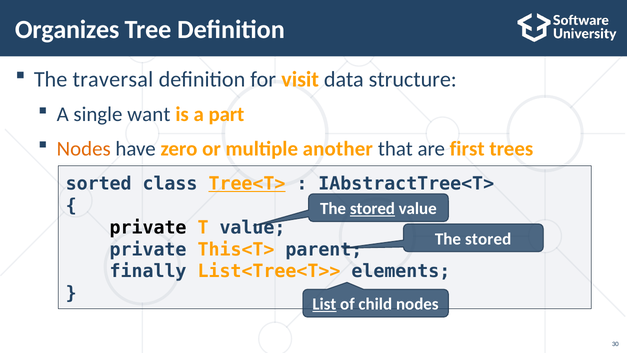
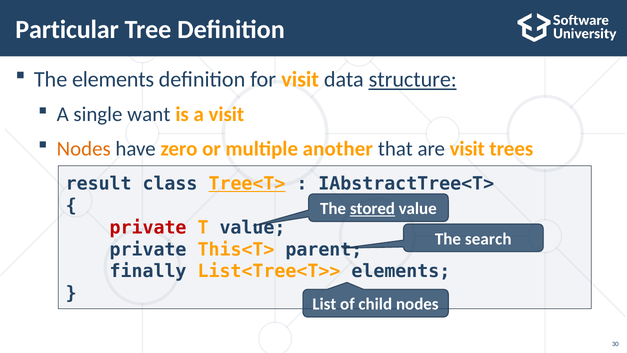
Organizes: Organizes -> Particular (67, 30)
The traversal: traversal -> elements (113, 80)
structure underline: none -> present (413, 80)
a part: part -> visit (226, 114)
are first: first -> visit (467, 149)
sorted: sorted -> result (99, 183)
private colour: black -> red (148, 227)
stored: stored -> search (488, 239)
List underline: present -> none (324, 304)
